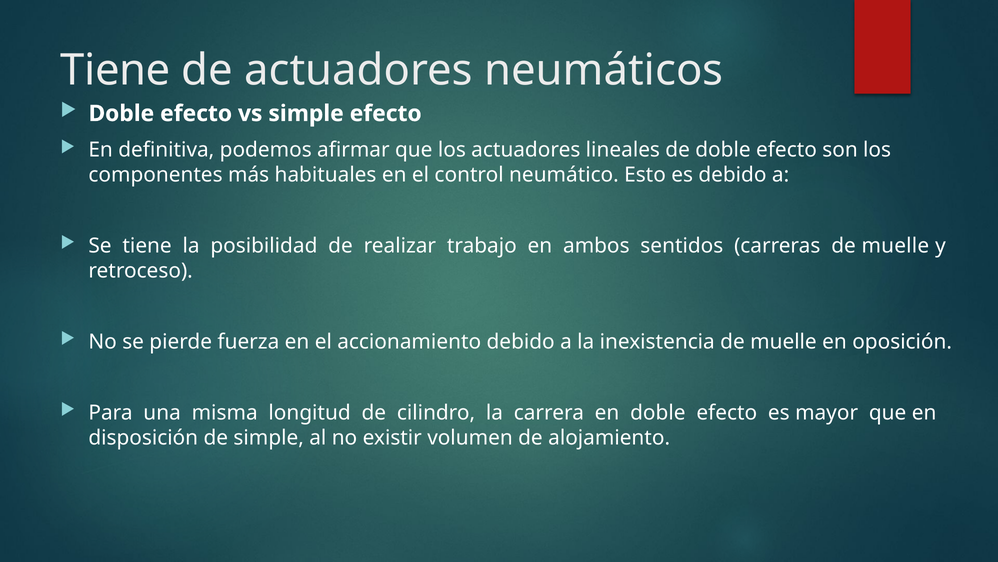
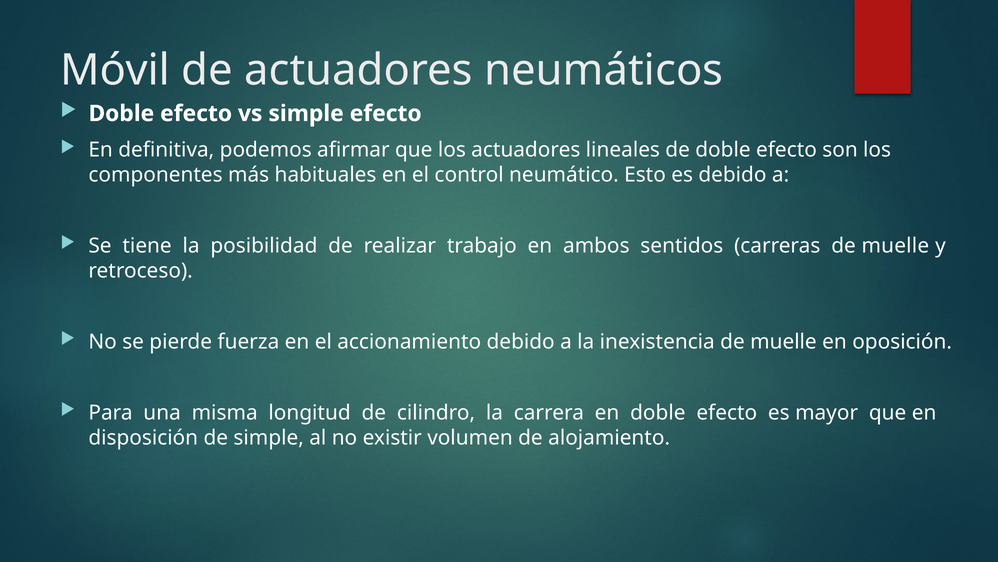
Tiene: Tiene -> Móvil (115, 70)
